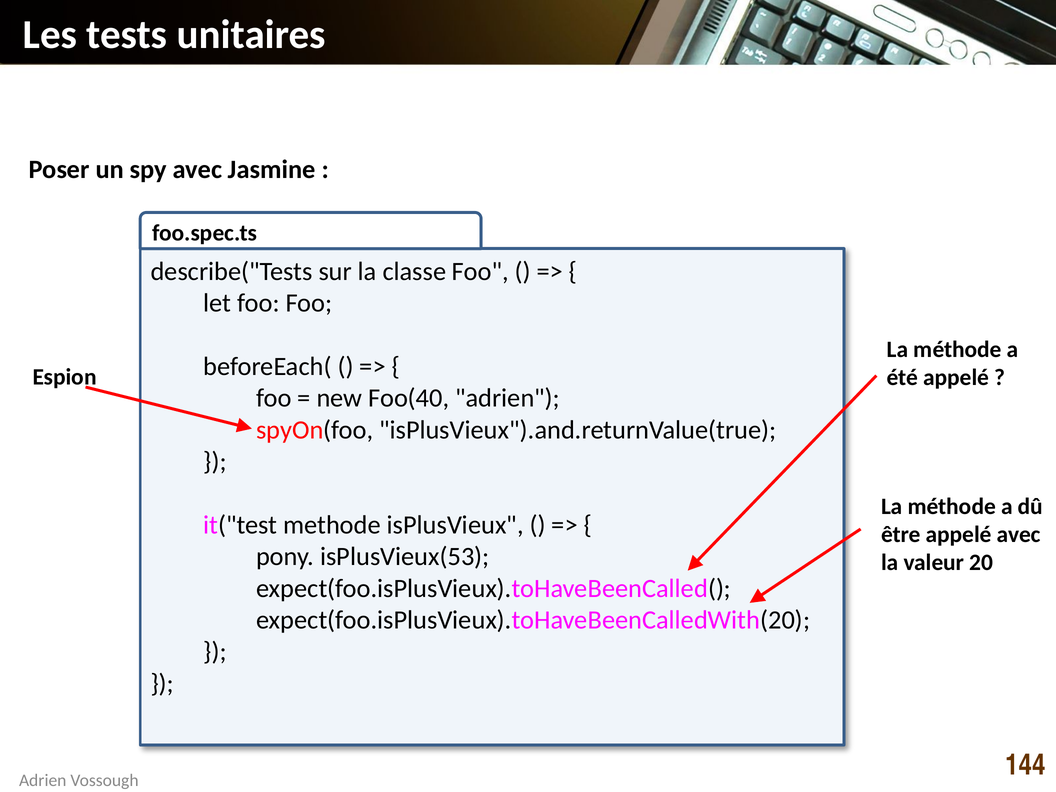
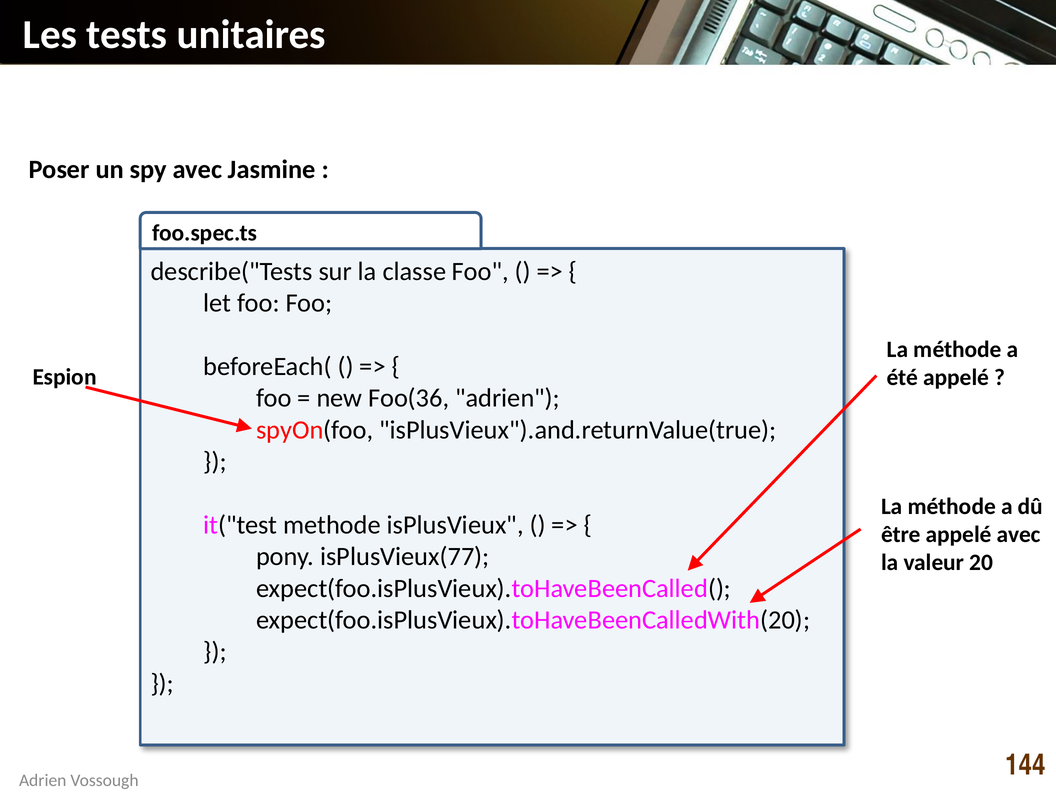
Foo(40: Foo(40 -> Foo(36 (409, 398)
isPlusVieux(53: isPlusVieux(53 -> isPlusVieux(77 (405, 557)
